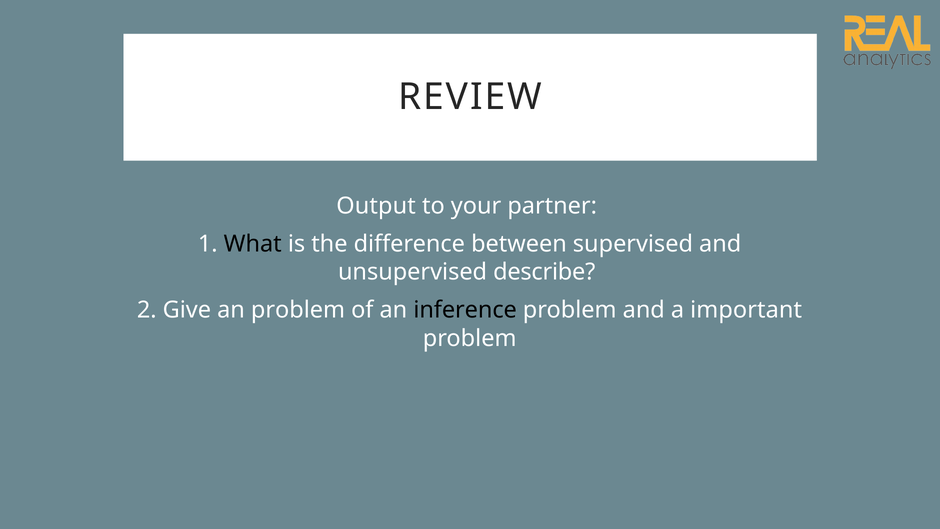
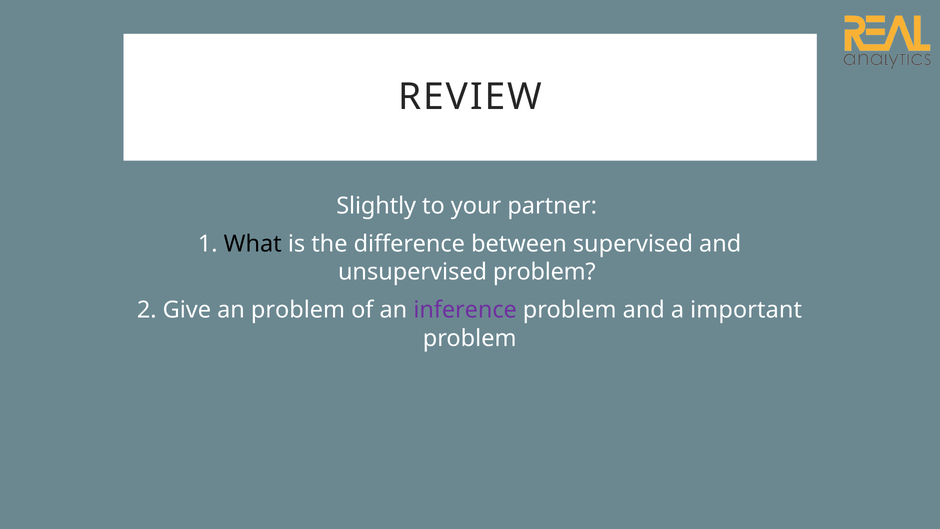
Output: Output -> Slightly (376, 206)
unsupervised describe: describe -> problem (544, 272)
inference colour: black -> purple (465, 310)
